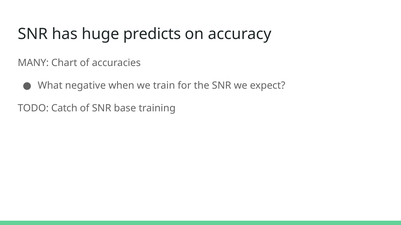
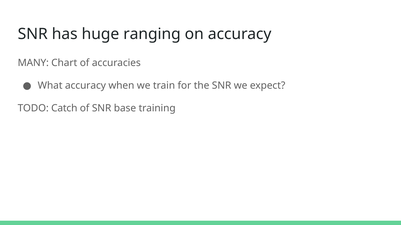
predicts: predicts -> ranging (152, 34)
What negative: negative -> accuracy (85, 86)
